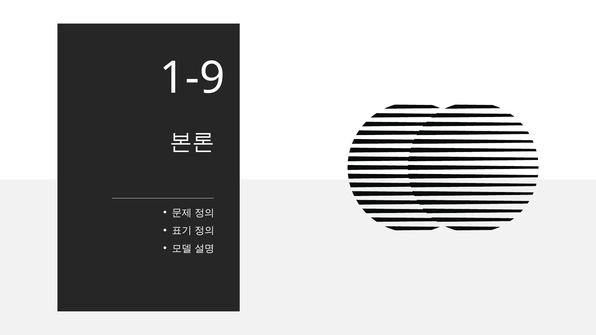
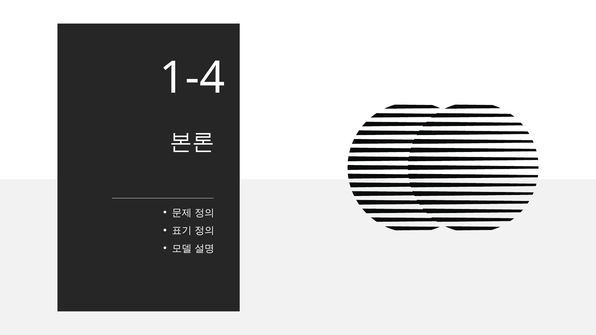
1-9: 1-9 -> 1-4 (192, 78)
